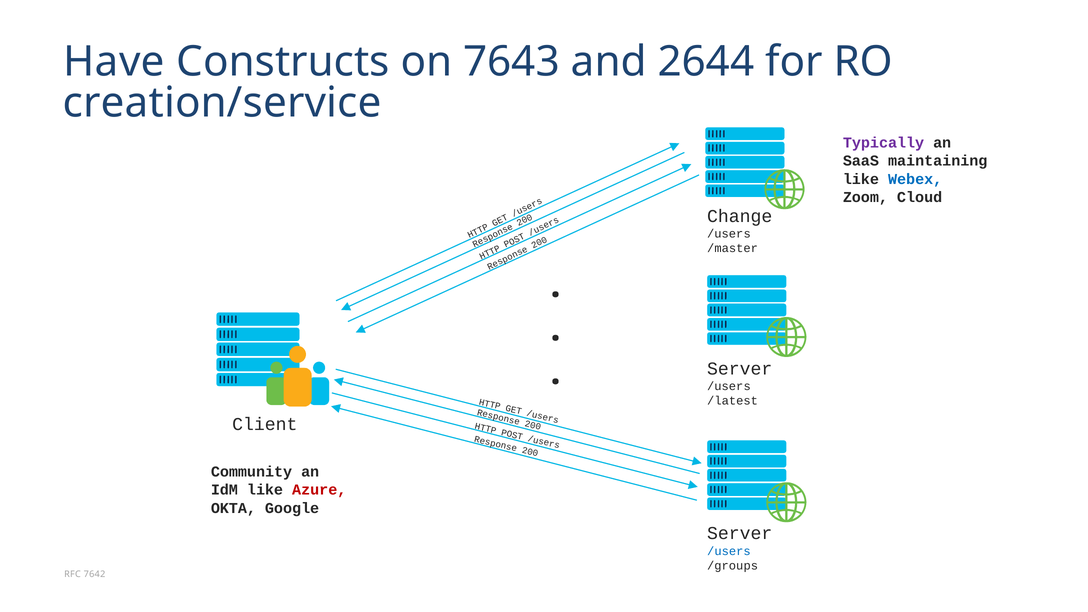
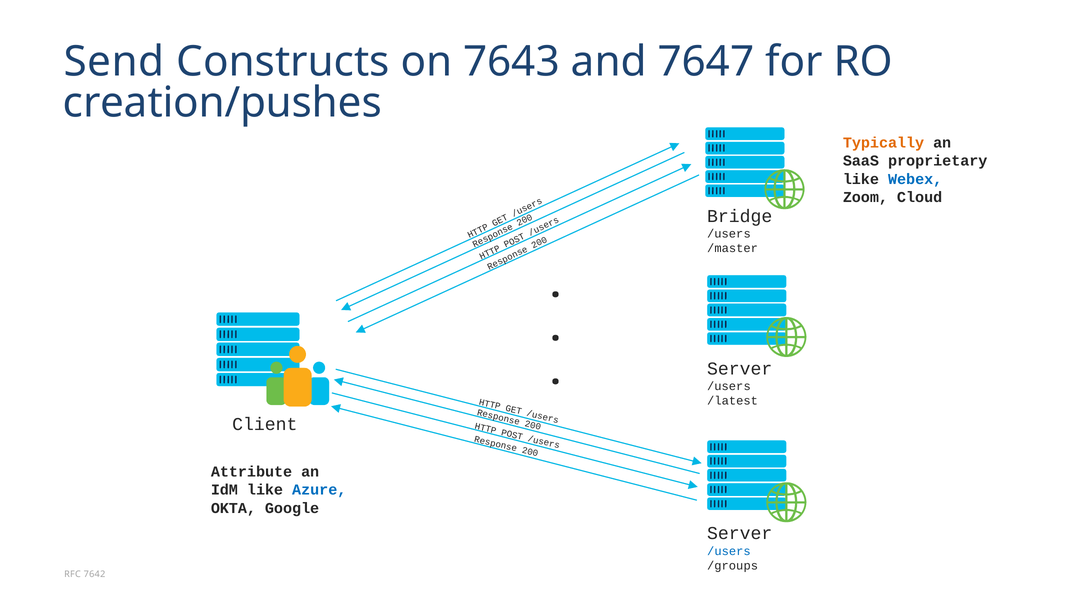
Have: Have -> Send (114, 62)
2644: 2644 -> 7647 (706, 62)
creation/service: creation/service -> creation/pushes (222, 103)
Typically colour: purple -> orange (884, 143)
maintaining: maintaining -> proprietary (938, 161)
Change: Change -> Bridge (740, 216)
Community: Community -> Attribute (252, 472)
Azure colour: red -> blue (319, 490)
